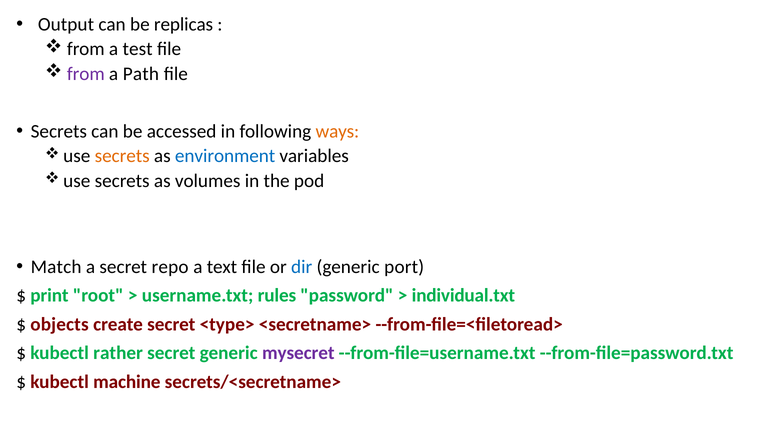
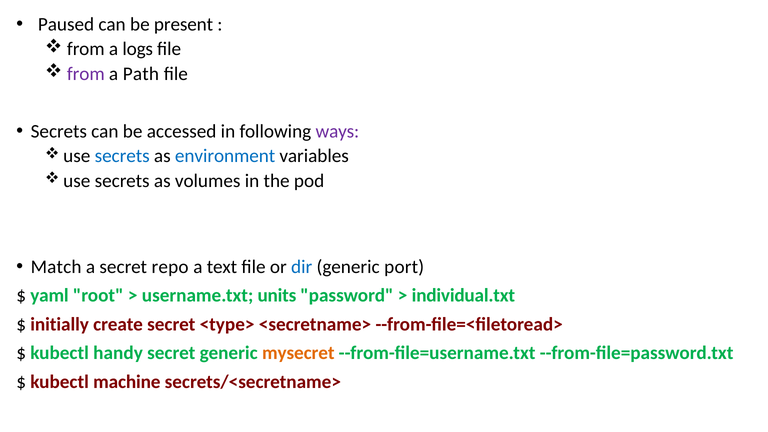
Output: Output -> Paused (66, 24)
replicas: replicas -> present (184, 24)
test: test -> logs (138, 49)
ways colour: orange -> purple (337, 131)
secrets colour: orange -> blue (122, 156)
print: print -> yaml (49, 296)
rules: rules -> units (277, 296)
objects: objects -> initially (60, 324)
rather: rather -> handy (118, 353)
mysecret colour: purple -> orange (298, 353)
